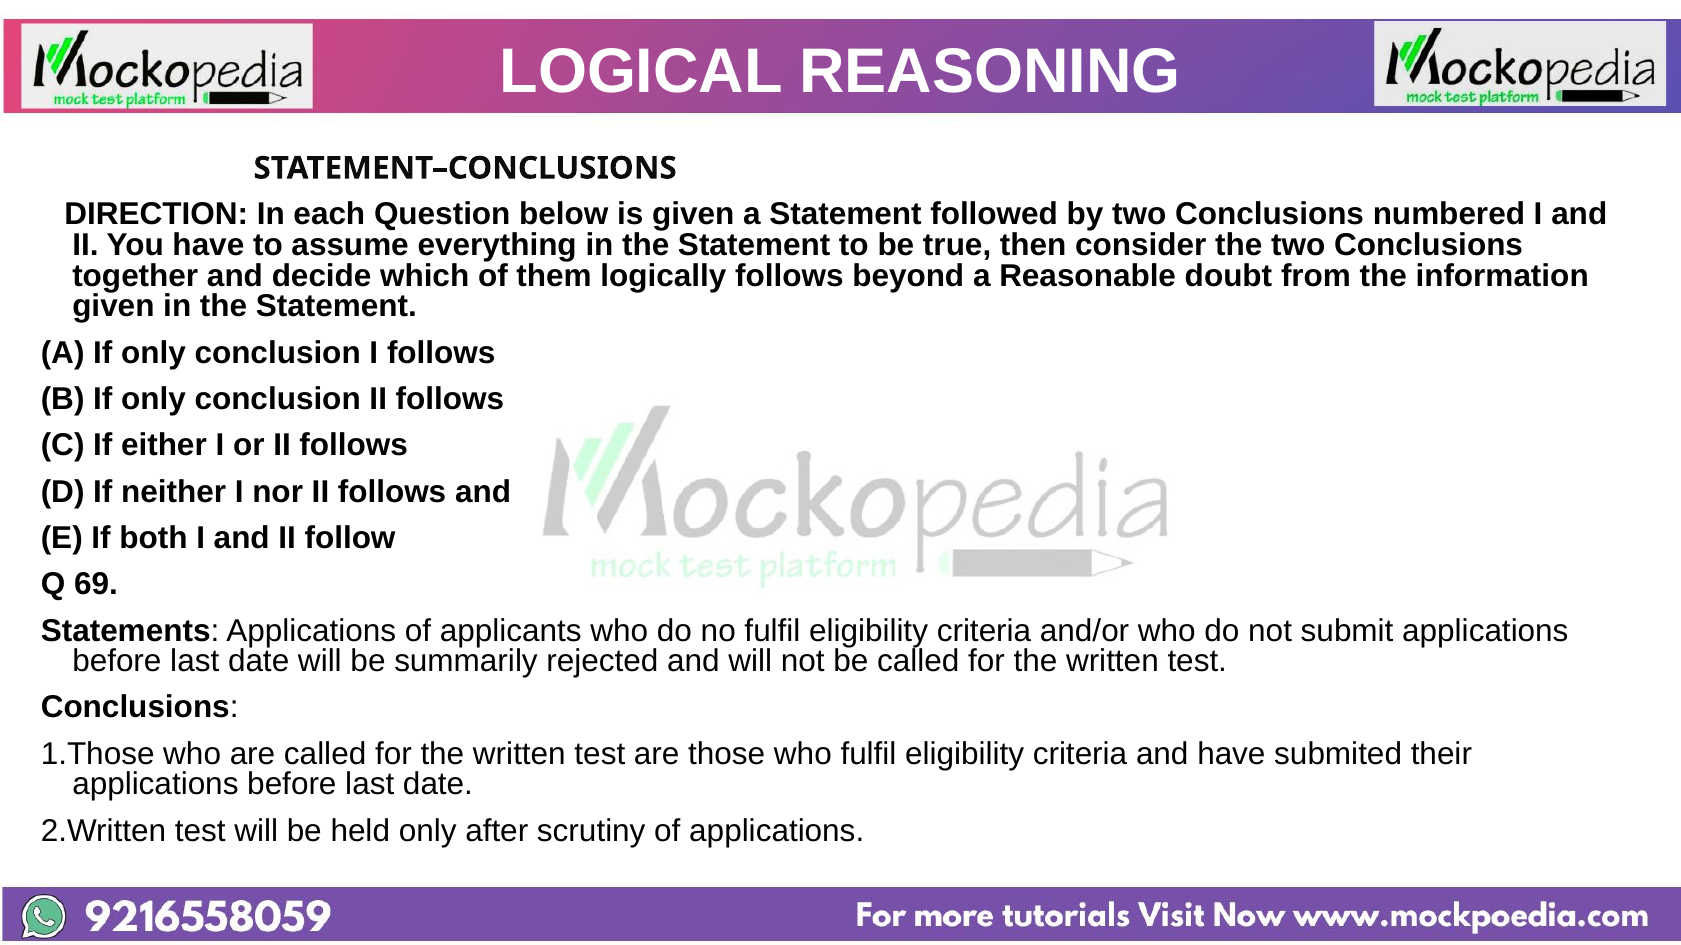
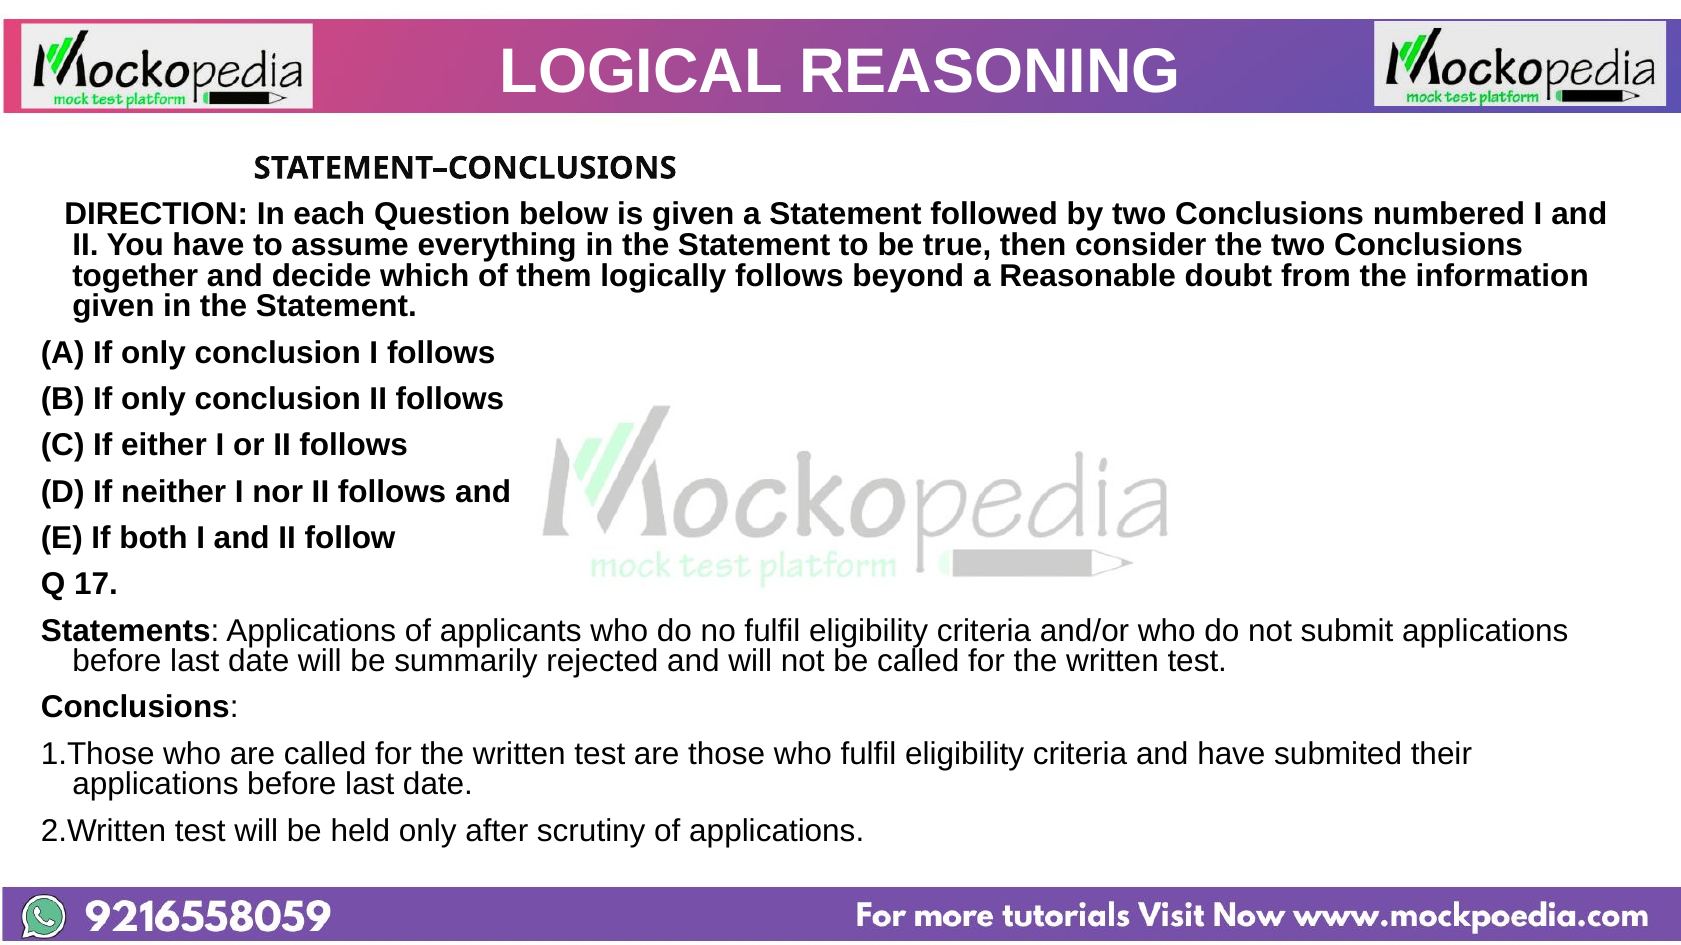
69: 69 -> 17 (96, 585)
